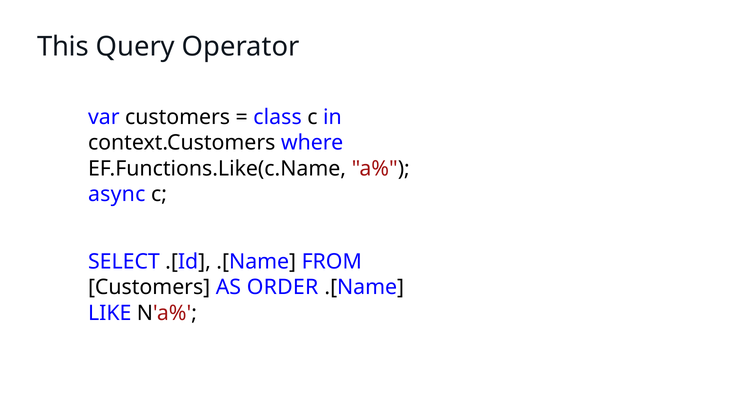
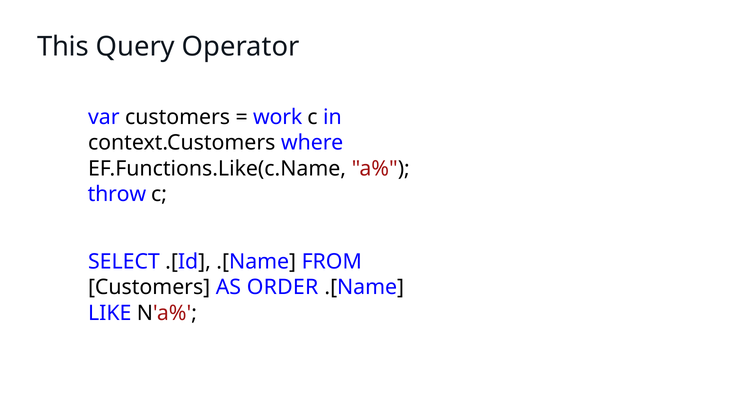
class: class -> work (278, 117)
async: async -> throw (117, 194)
